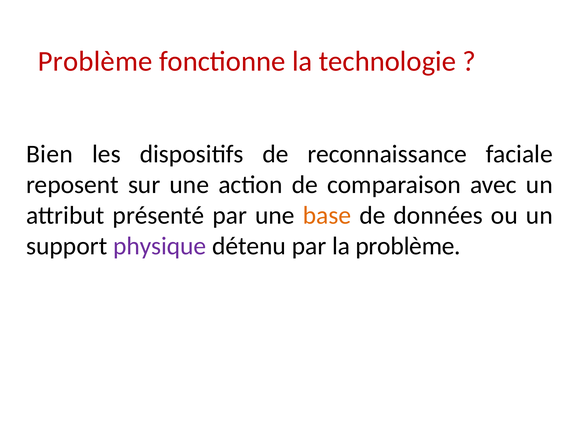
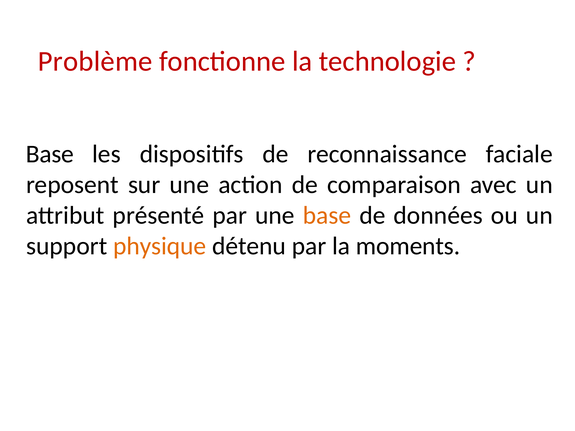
Bien: Bien -> Base (50, 154)
physique colour: purple -> orange (160, 246)
la problème: problème -> moments (408, 246)
